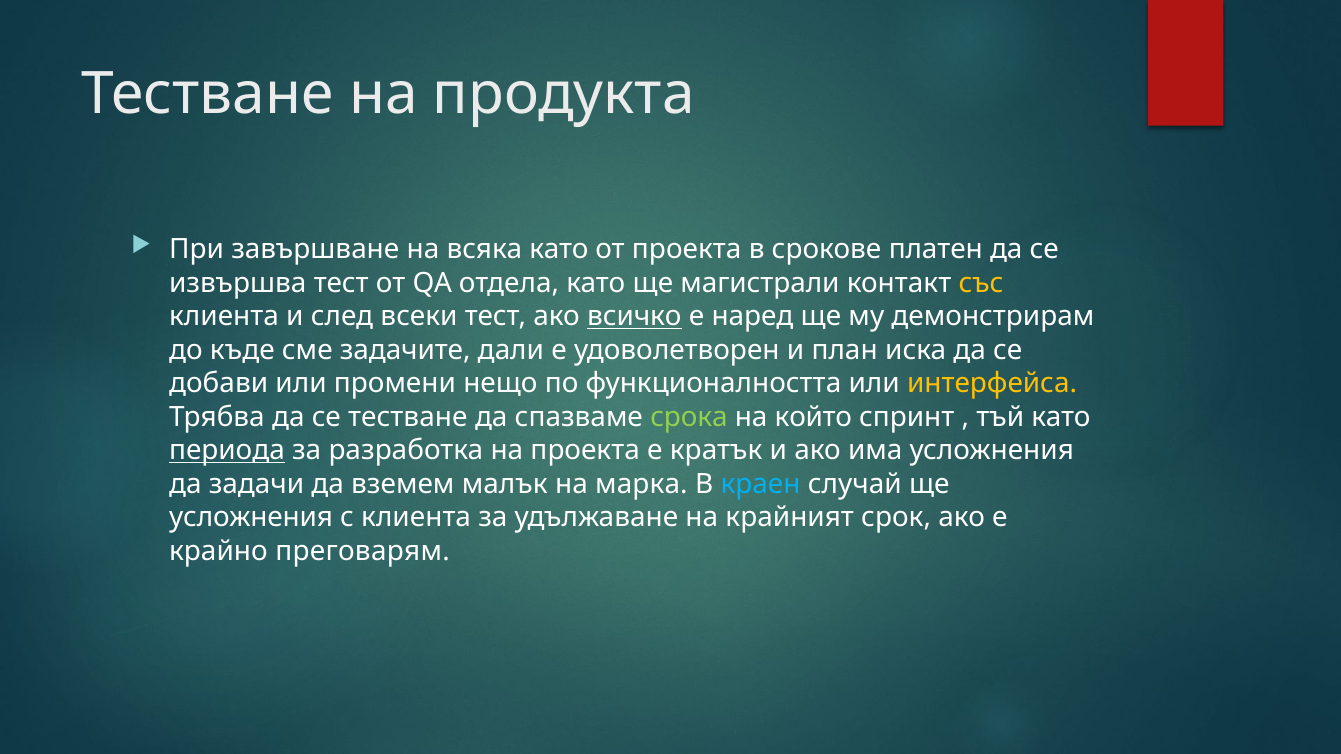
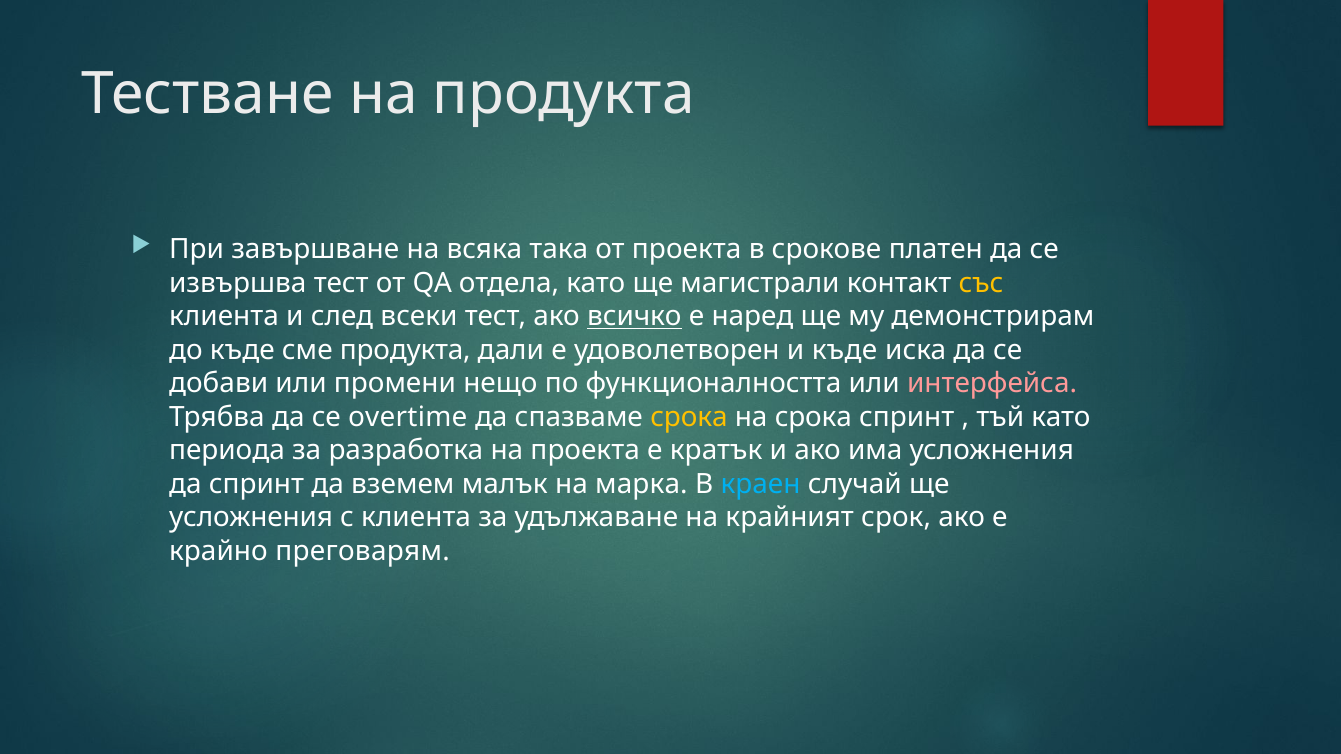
всяка като: като -> така (559, 250)
сме задачите: задачите -> продукта (405, 350)
и план: план -> къде (845, 350)
интерфейса colour: yellow -> pink (992, 384)
се тестване: тестване -> overtime (408, 417)
срока colour: light green -> yellow (689, 417)
на който: който -> срока (813, 417)
периода underline: present -> none (227, 451)
да задачи: задачи -> спринт (257, 484)
